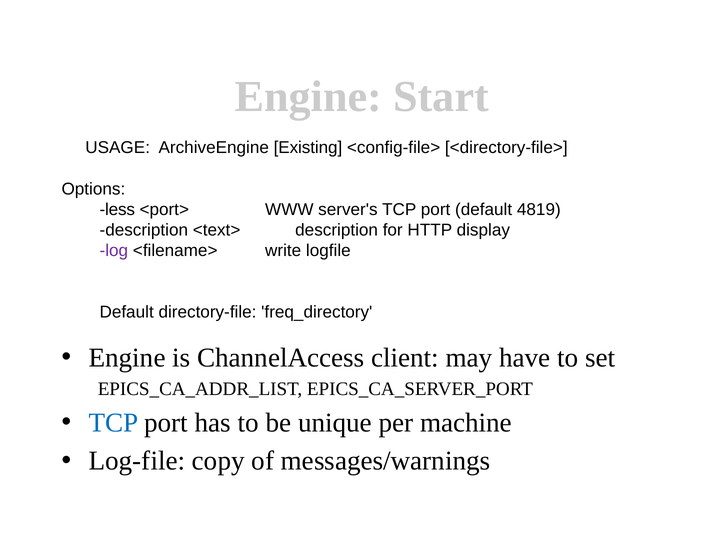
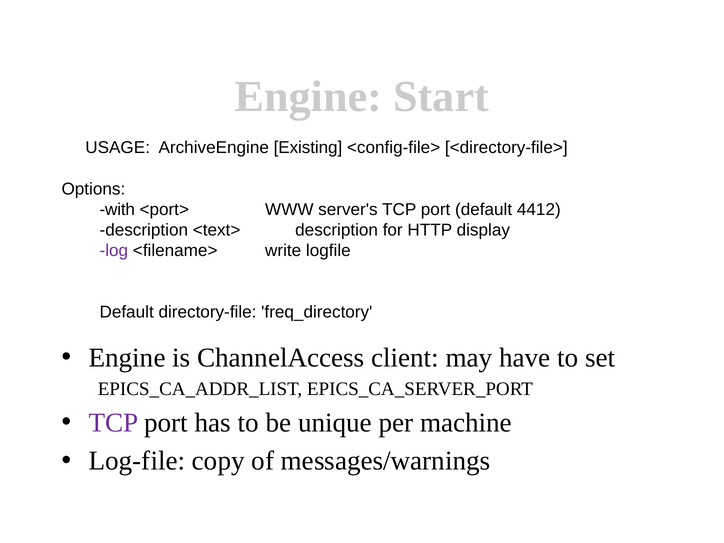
less: less -> with (117, 209)
4819: 4819 -> 4412 (539, 209)
TCP colour: blue -> purple (114, 423)
